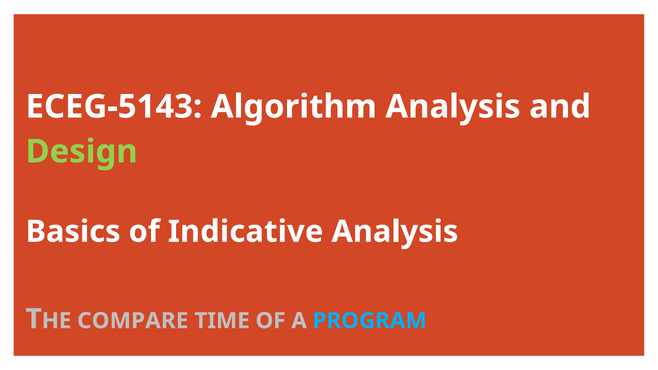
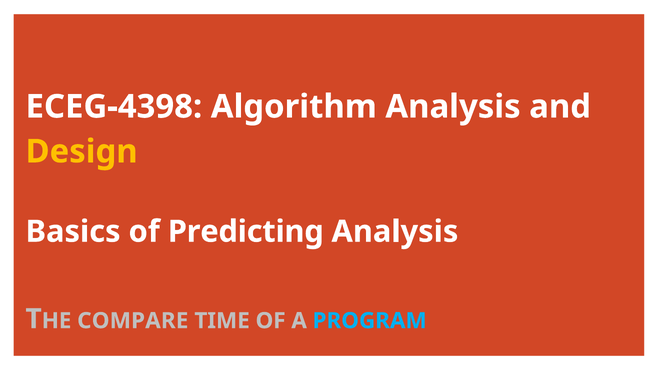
ECEG-5143: ECEG-5143 -> ECEG-4398 (114, 107)
Design colour: light green -> yellow (82, 152)
Indicative: Indicative -> Predicting (246, 232)
